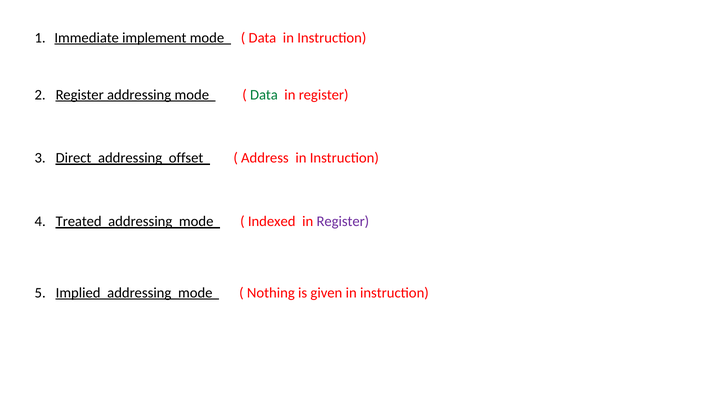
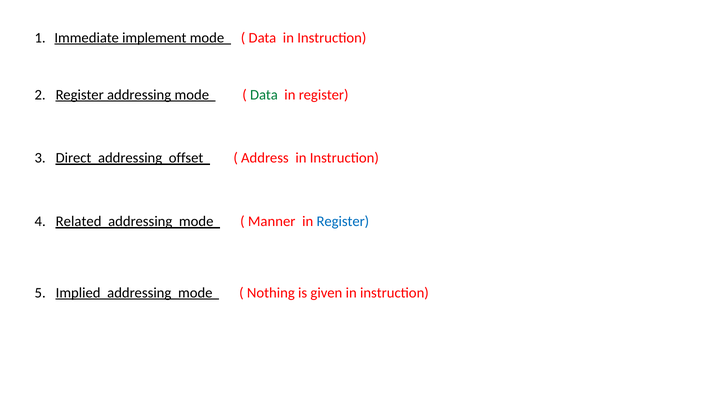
Treated: Treated -> Related (79, 221)
Indexed: Indexed -> Manner (272, 221)
Register colour: purple -> blue (343, 221)
